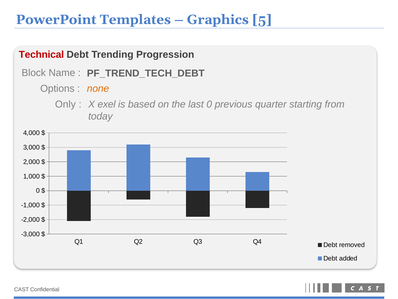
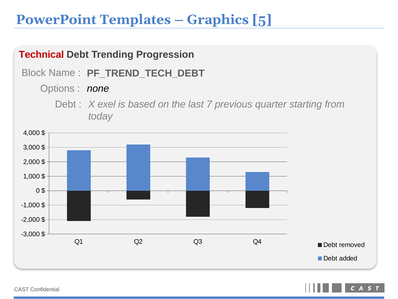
none colour: orange -> black (98, 89)
Only: Only -> Debt (65, 104)
last 0: 0 -> 7 (209, 104)
